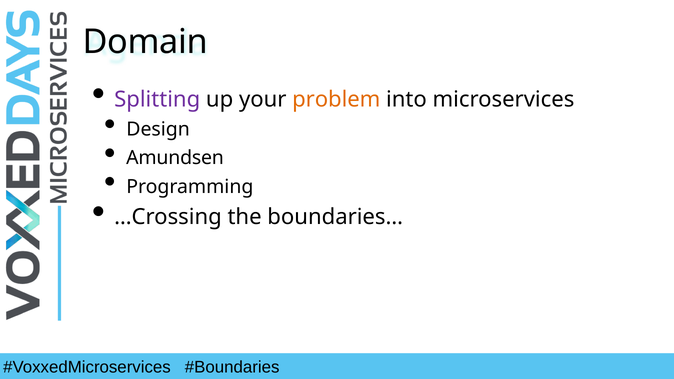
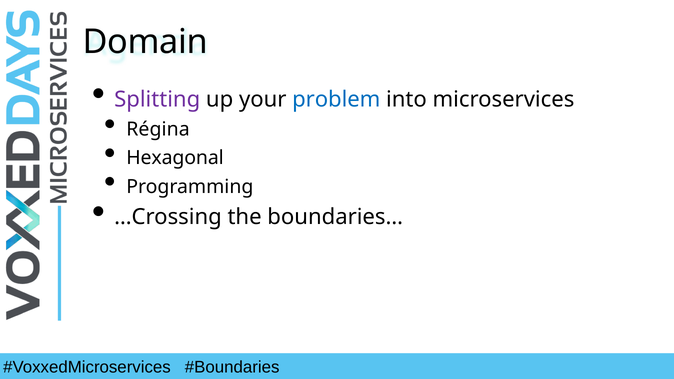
problem colour: orange -> blue (336, 99)
Design: Design -> Régina (158, 129)
Amundsen: Amundsen -> Hexagonal (175, 158)
